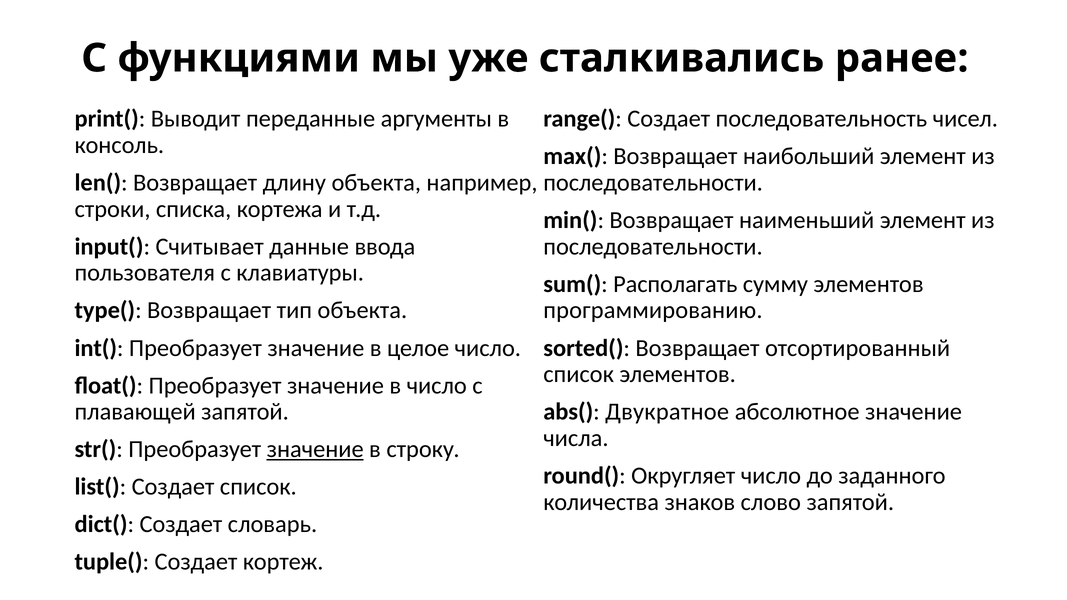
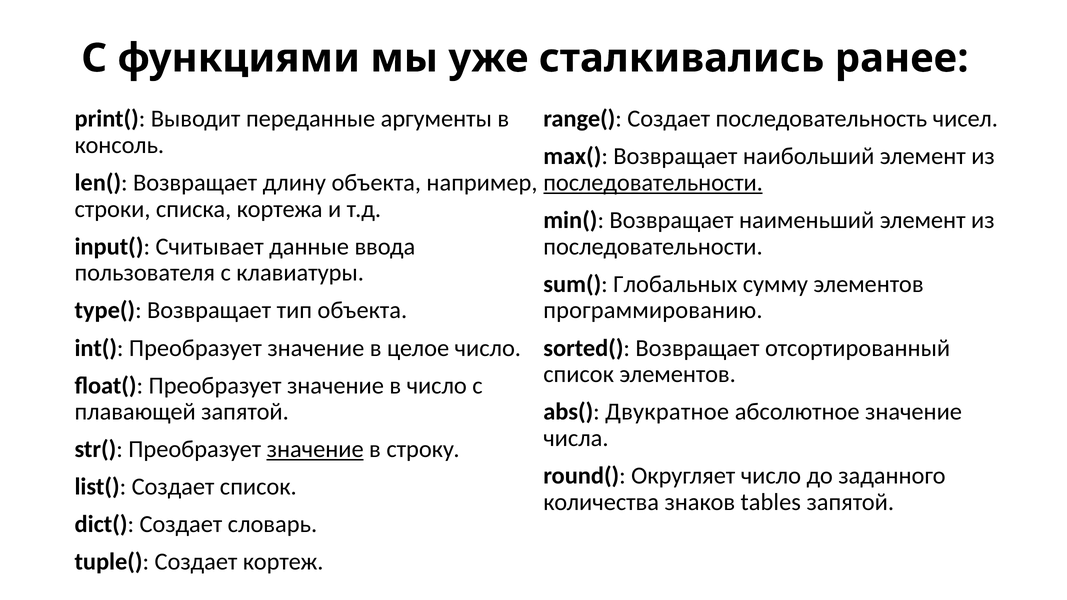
последовательности underline: none -> present (653, 183)
Располагать: Располагать -> Глобальных (675, 284)
слово: слово -> tables (771, 502)
